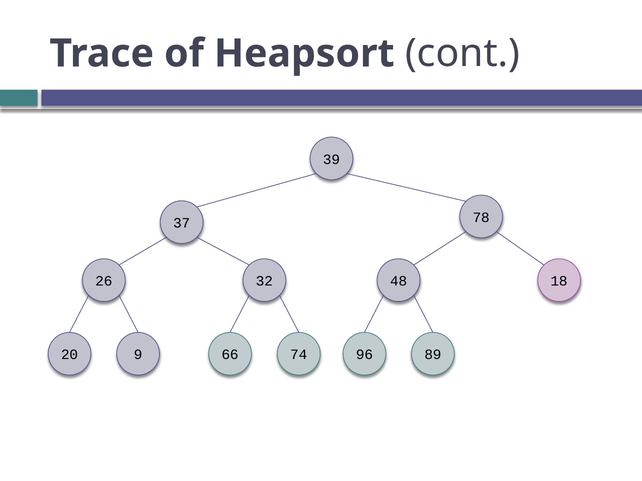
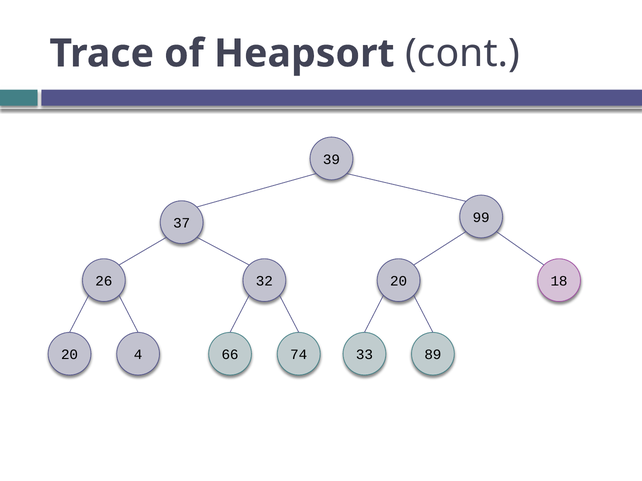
78: 78 -> 99 (481, 218)
32 48: 48 -> 20 (399, 281)
9: 9 -> 4 (138, 355)
96: 96 -> 33 (364, 355)
